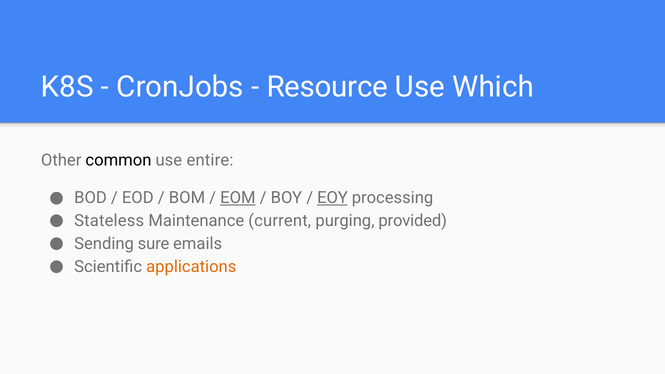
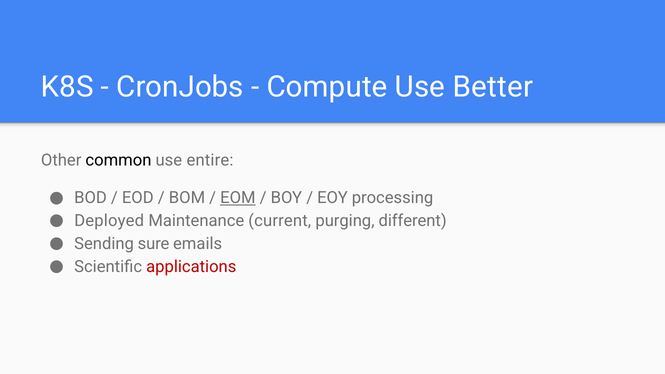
Resource: Resource -> Compute (327, 87)
Which: Which -> Better (493, 87)
EOY underline: present -> none (333, 198)
Stateless: Stateless -> Deployed (109, 221)
provided: provided -> different (413, 221)
applications colour: orange -> red (191, 267)
